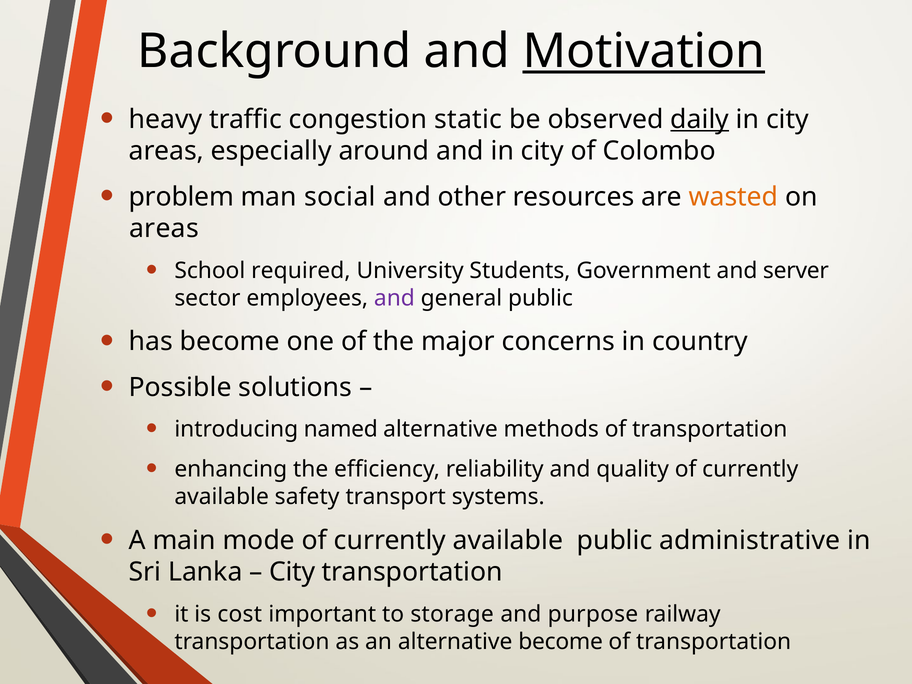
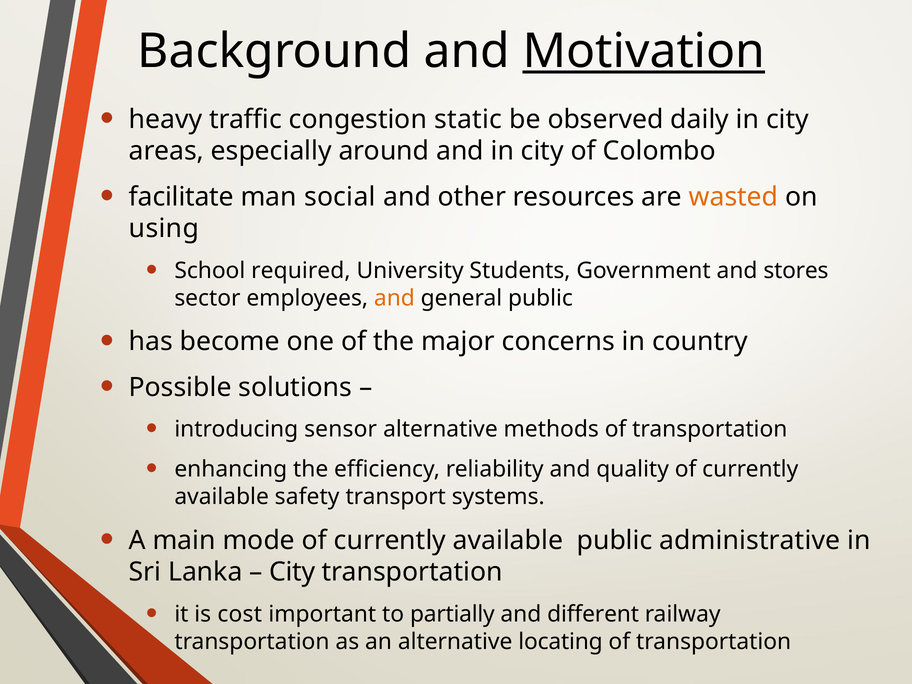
daily underline: present -> none (700, 119)
problem: problem -> facilitate (181, 197)
areas: areas -> using (164, 229)
server: server -> stores (796, 271)
and colour: purple -> orange (394, 298)
named: named -> sensor (341, 429)
storage: storage -> partially (452, 614)
purpose: purpose -> different (593, 614)
alternative become: become -> locating (561, 642)
